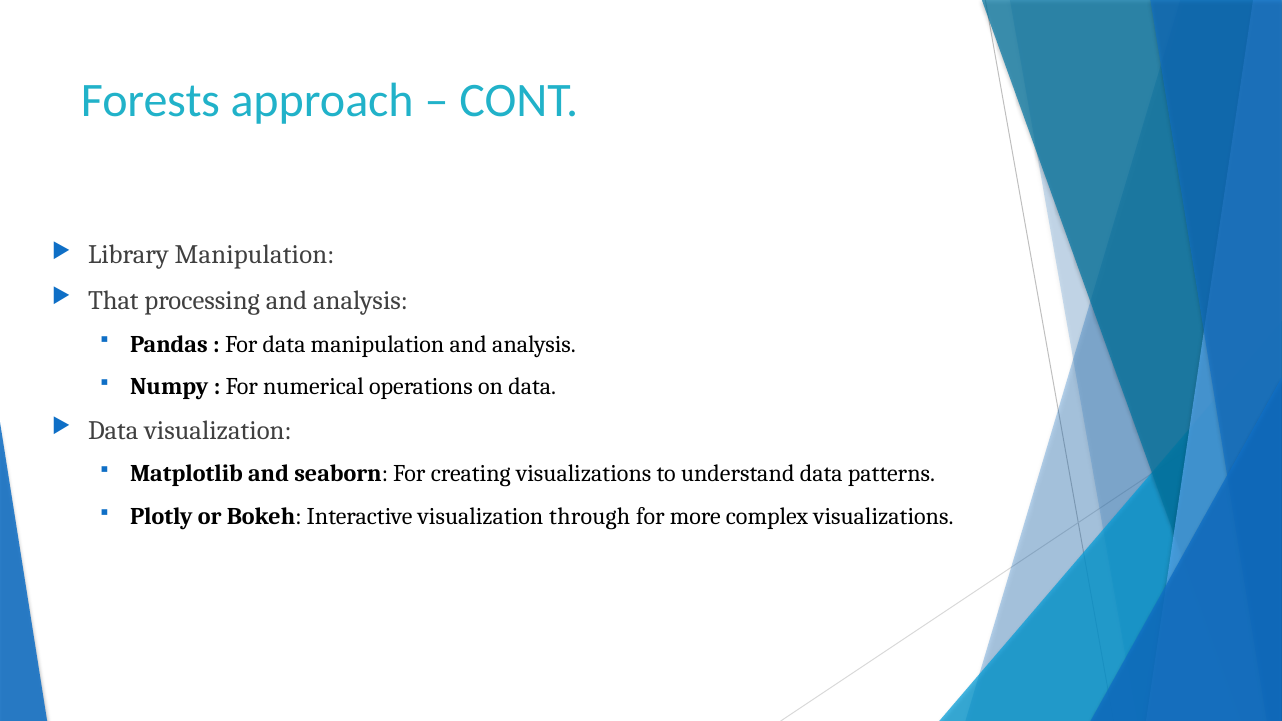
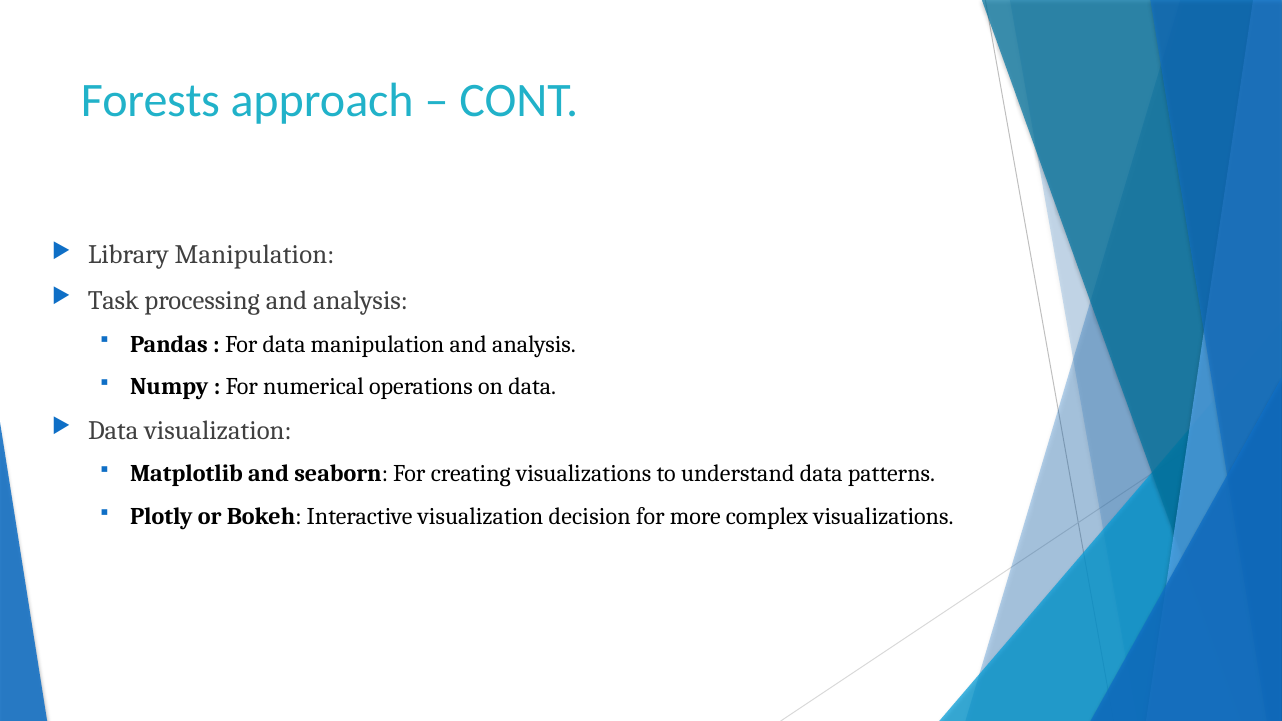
That: That -> Task (113, 301)
through: through -> decision (590, 516)
